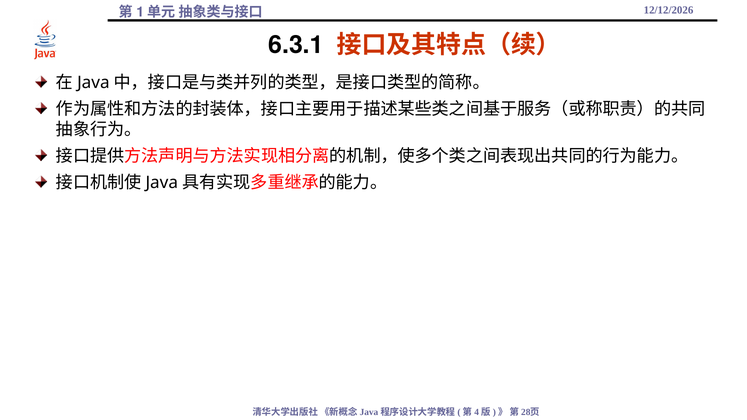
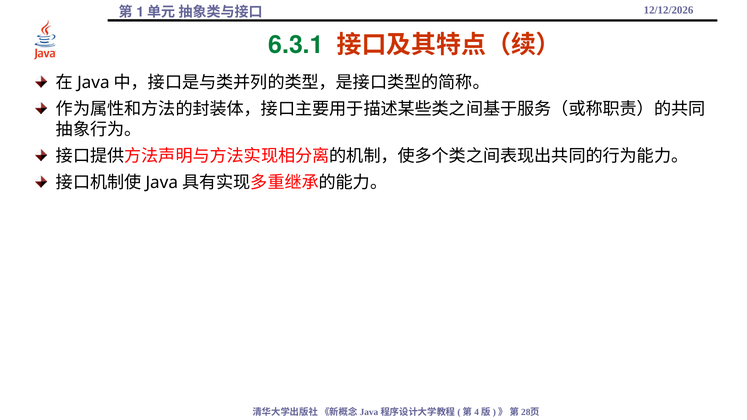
6.3.1 colour: black -> green (296, 45)
